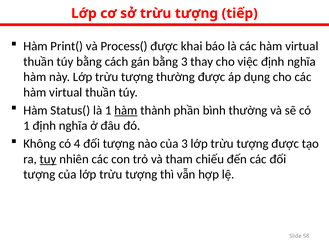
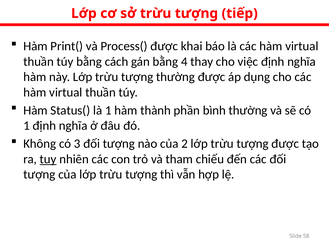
bằng 3: 3 -> 4 (184, 62)
hàm underline: present -> none (126, 110)
4: 4 -> 3 (77, 144)
của 3: 3 -> 2 (185, 144)
